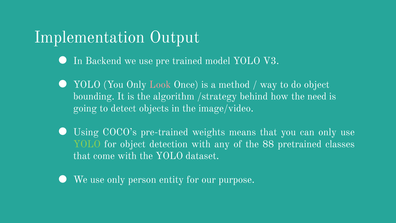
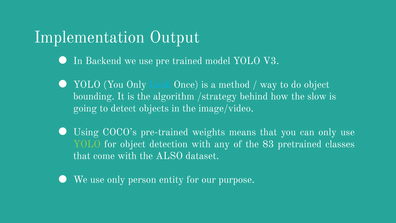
Look colour: pink -> light blue (160, 84)
need: need -> slow (317, 96)
88: 88 -> 83 (268, 144)
the YOLO: YOLO -> ALSO (169, 156)
